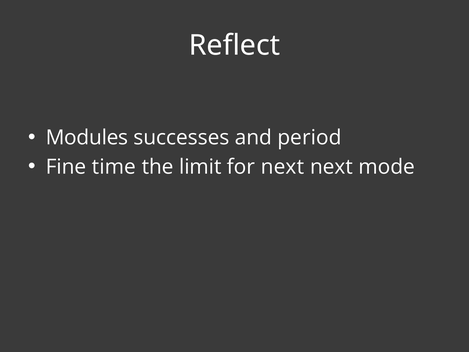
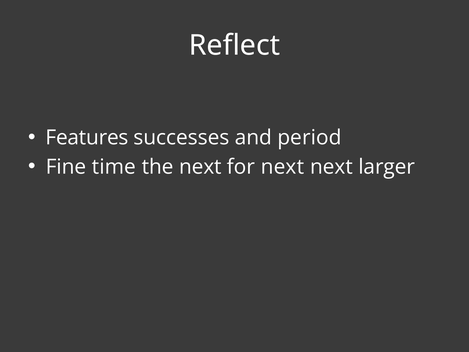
Modules: Modules -> Features (87, 137)
the limit: limit -> next (200, 167)
mode: mode -> larger (387, 167)
